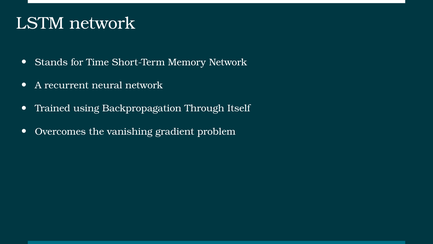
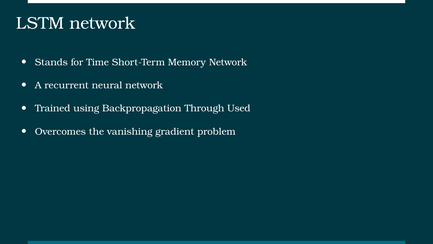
Itself: Itself -> Used (239, 108)
